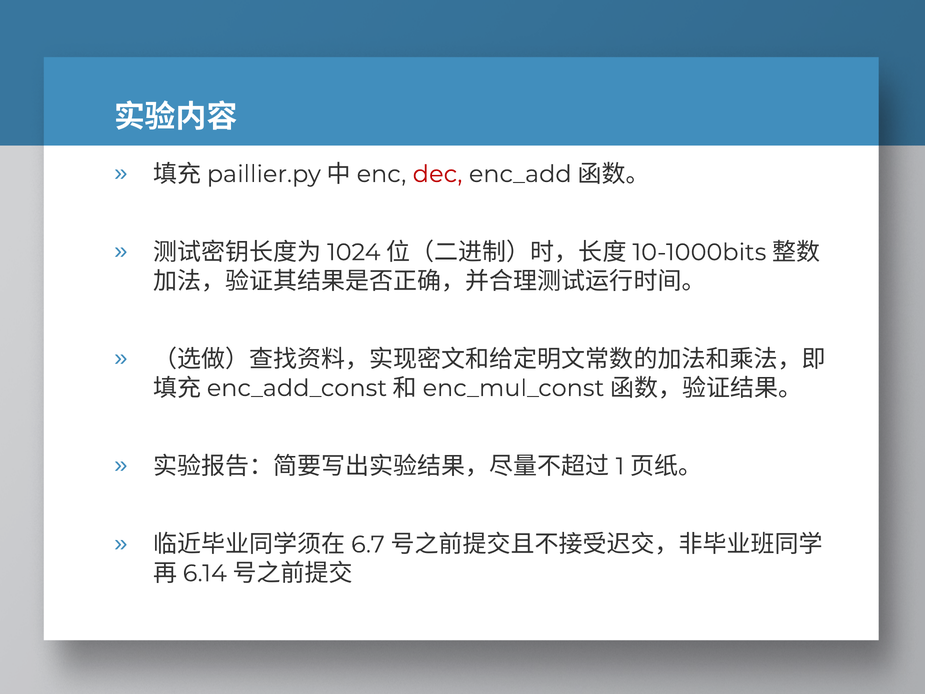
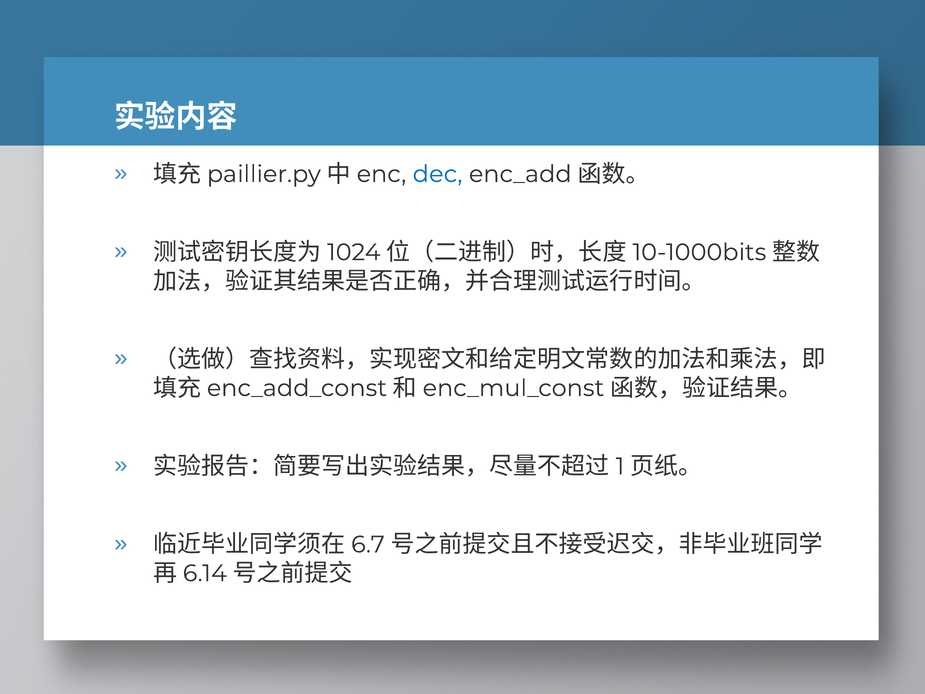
dec colour: red -> blue (438, 174)
